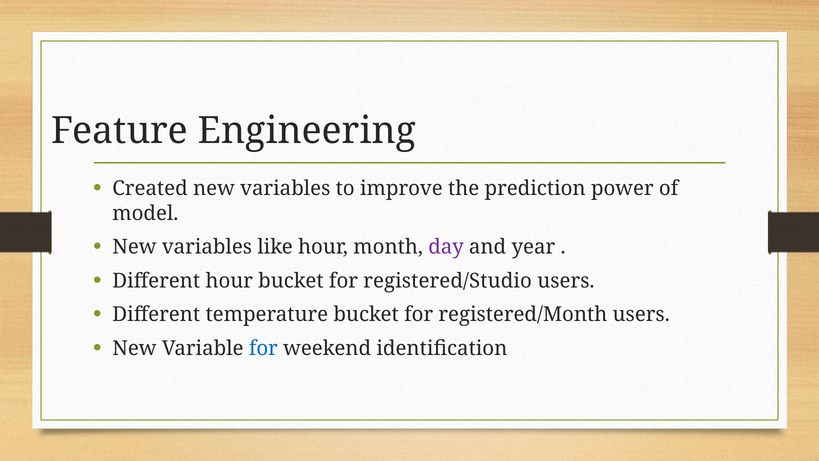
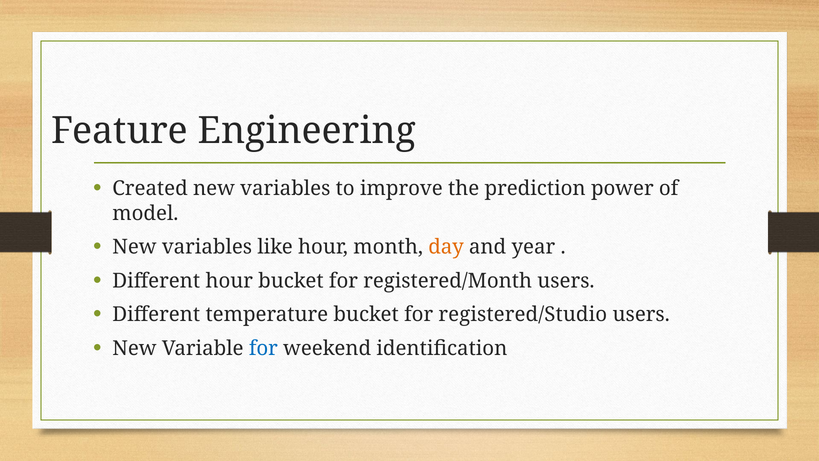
day colour: purple -> orange (446, 247)
registered/Studio: registered/Studio -> registered/Month (448, 281)
registered/Month: registered/Month -> registered/Studio (523, 314)
